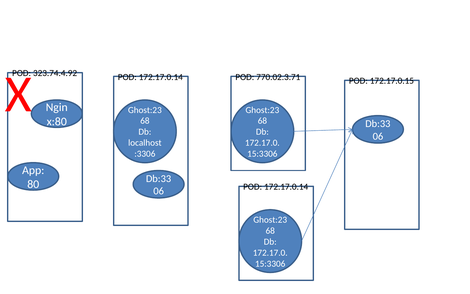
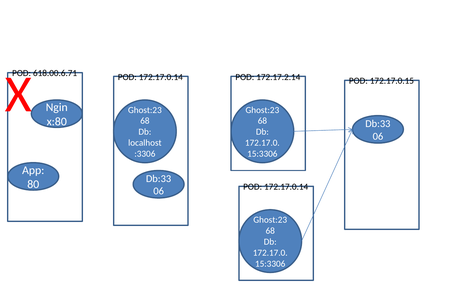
323.74.4.92: 323.74.4.92 -> 618.00.6.71 (55, 73)
770.02.3.71: 770.02.3.71 -> 172.17.2.14 (278, 77)
